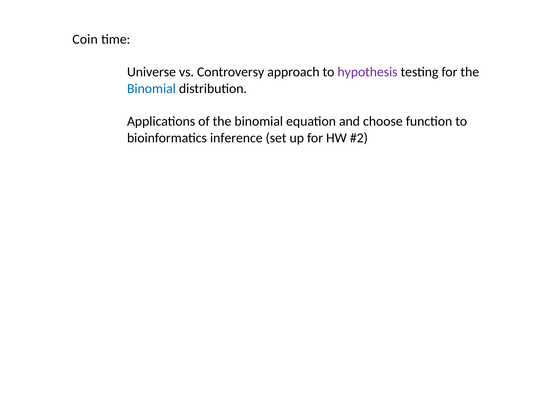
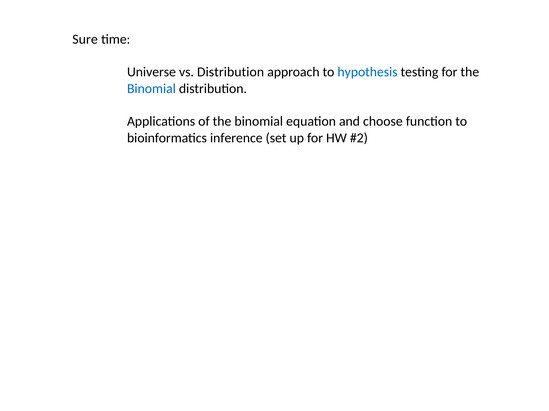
Coin: Coin -> Sure (85, 39)
vs Controversy: Controversy -> Distribution (231, 72)
hypothesis colour: purple -> blue (368, 72)
